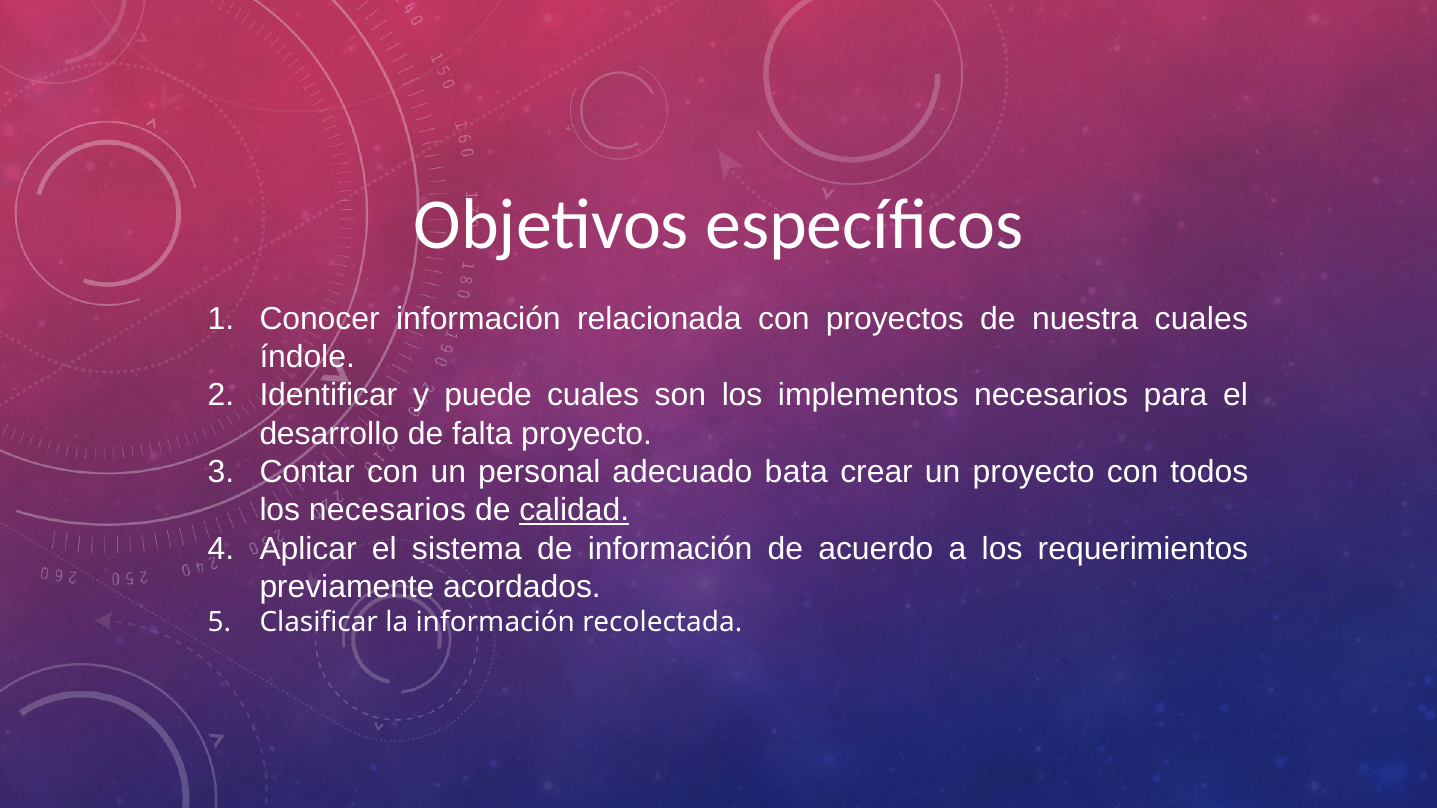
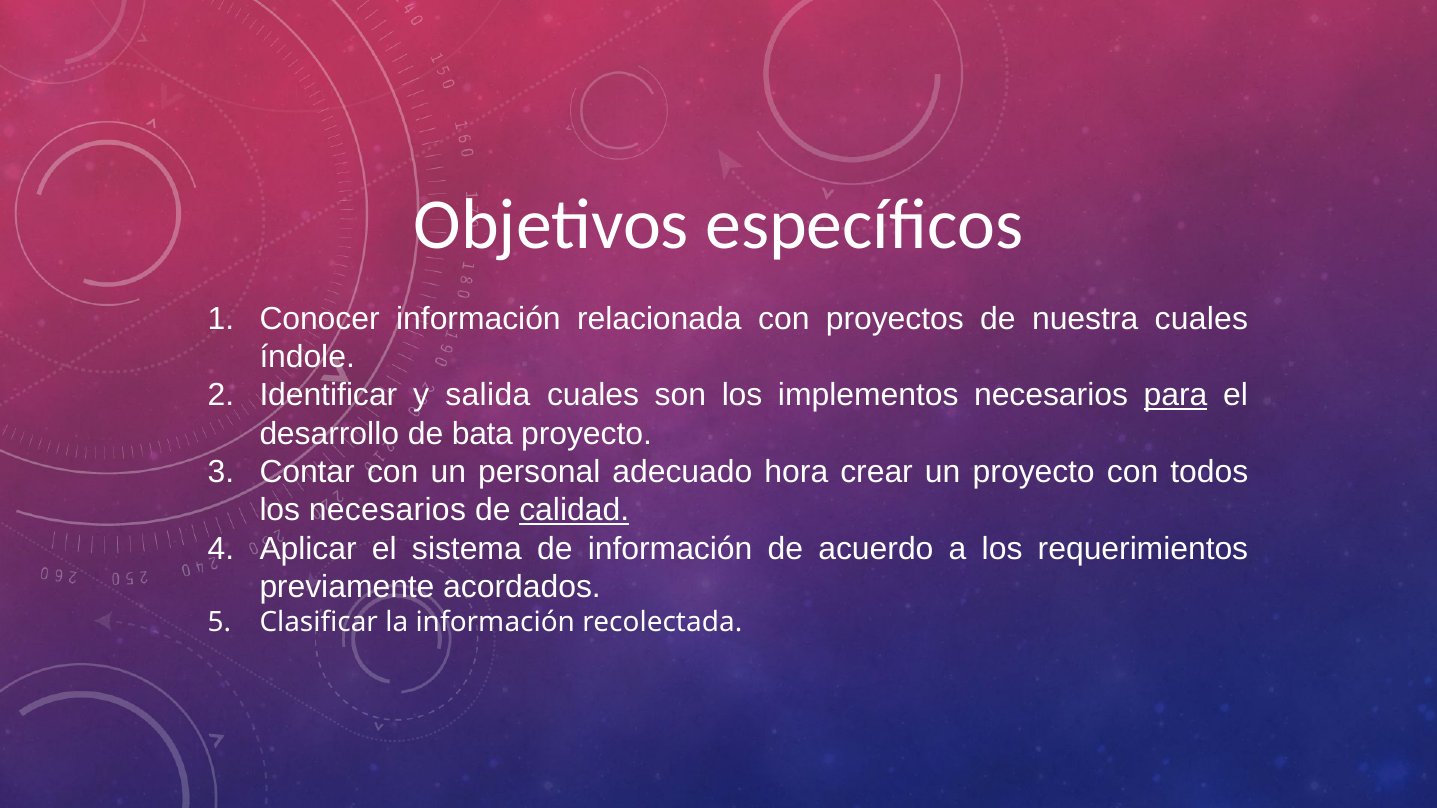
puede: puede -> salida (488, 396)
para underline: none -> present (1176, 396)
falta: falta -> bata (482, 434)
bata: bata -> hora (796, 472)
